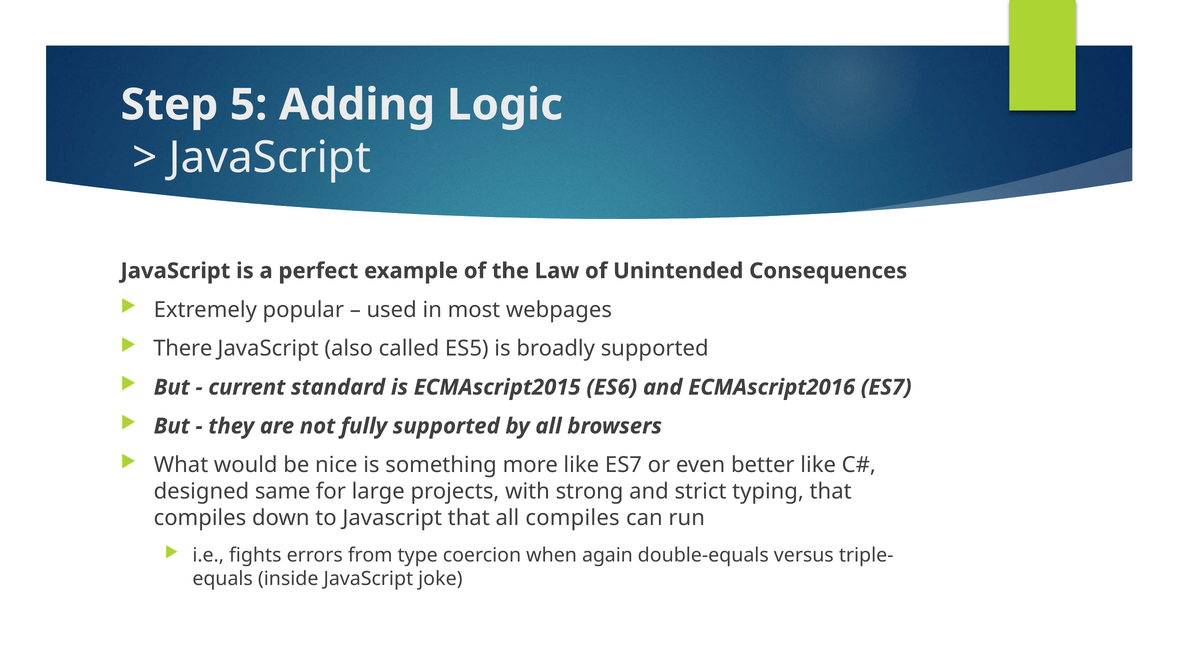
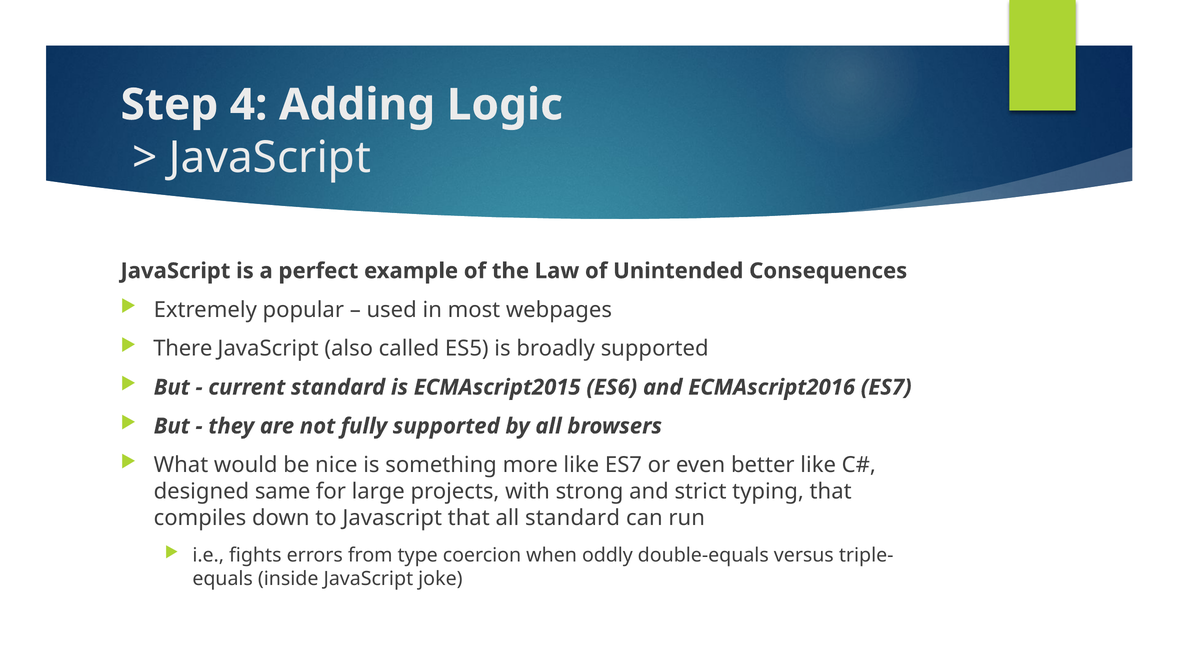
5: 5 -> 4 (249, 105)
all compiles: compiles -> standard (573, 518)
again: again -> oddly (607, 555)
